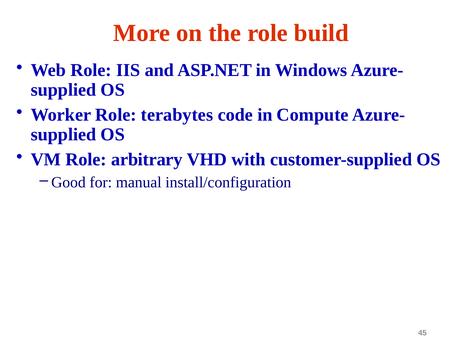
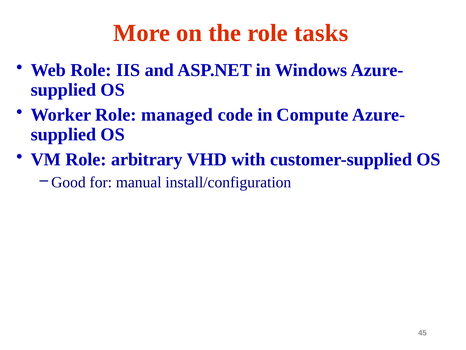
build: build -> tasks (321, 33)
terabytes: terabytes -> managed (177, 115)
